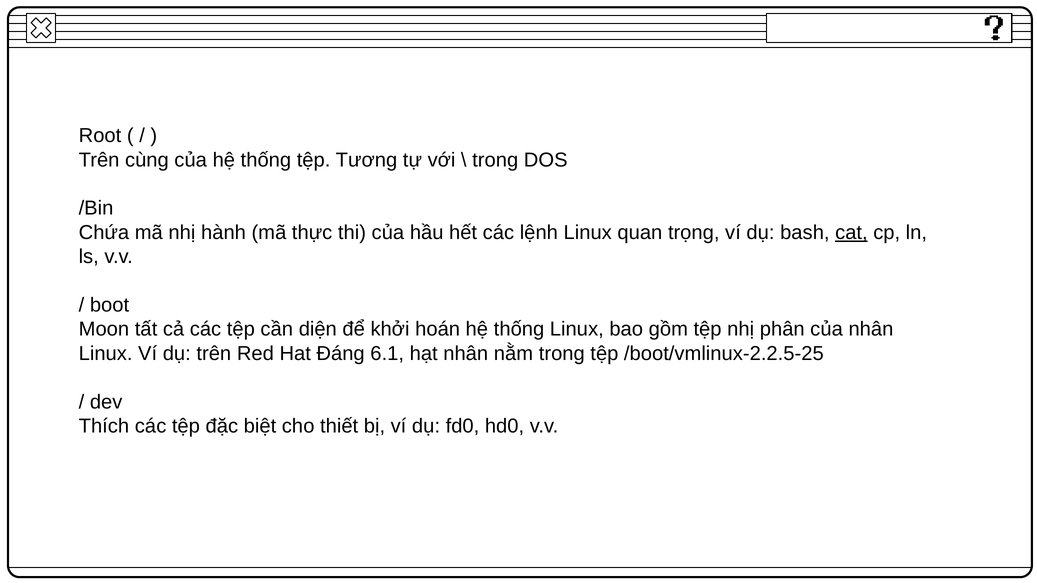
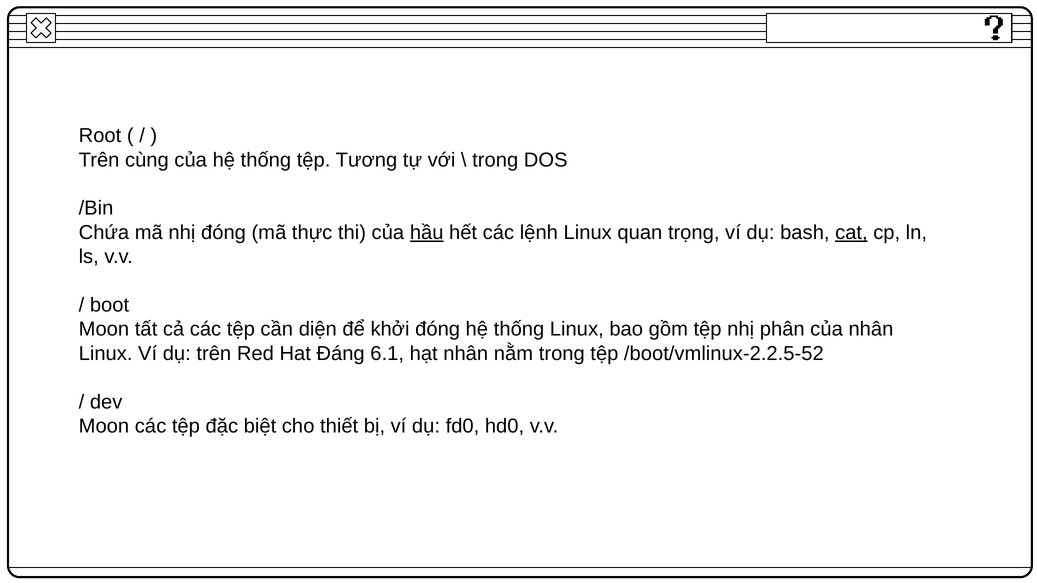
nhị hành: hành -> đóng (224, 233)
hầu underline: none -> present (427, 233)
khởi hoán: hoán -> đóng (438, 329)
/boot/vmlinux-2.2.5-25: /boot/vmlinux-2.2.5-25 -> /boot/vmlinux-2.2.5-52 (724, 354)
Thích: Thích -> Moon (104, 426)
